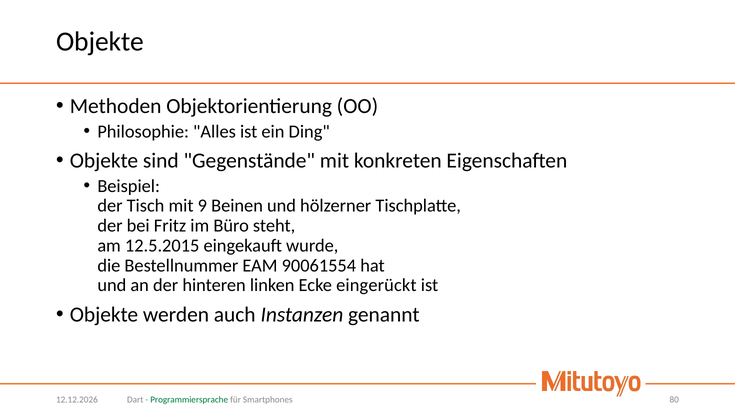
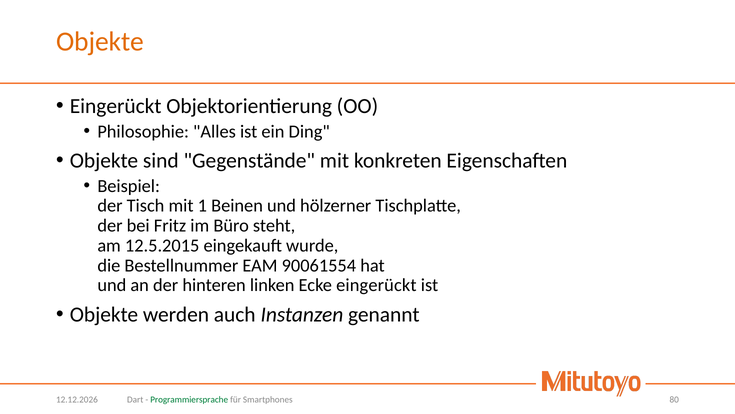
Objekte colour: black -> orange (100, 42)
Methoden: Methoden -> Eingerückt (116, 106)
9: 9 -> 1 (202, 206)
